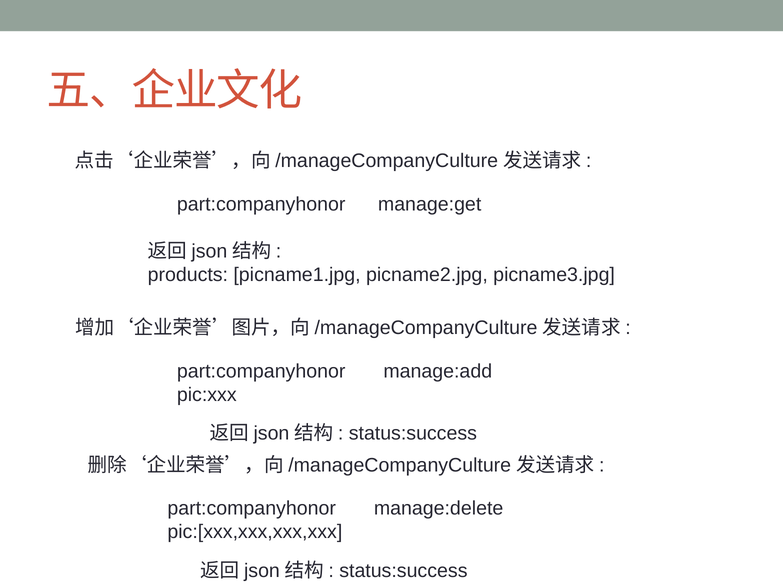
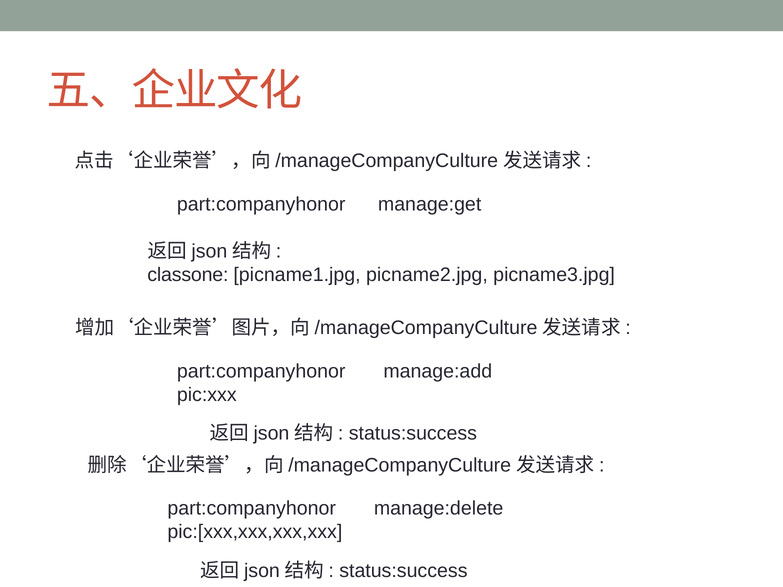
products: products -> classone (188, 275)
